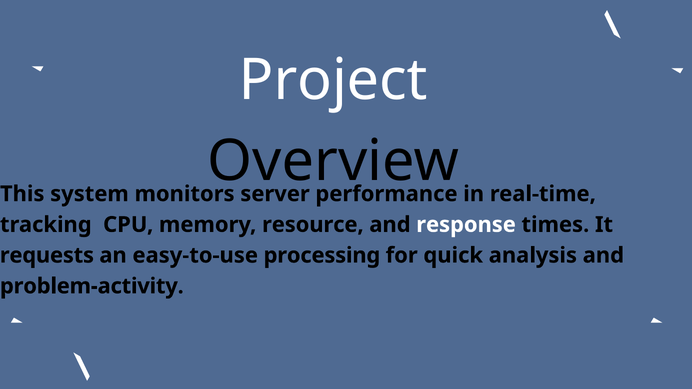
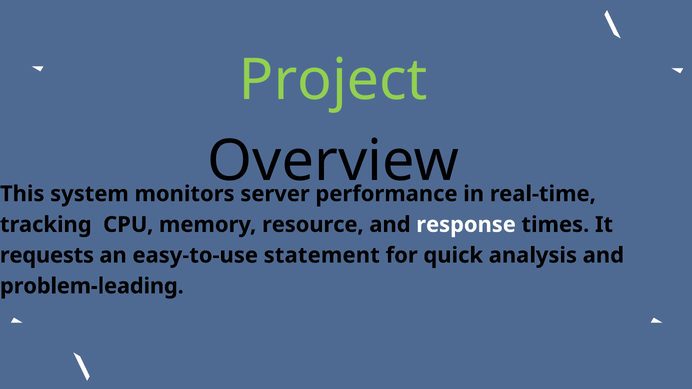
Project colour: white -> light green (333, 80)
processing: processing -> statement (322, 256)
problem-activity: problem-activity -> problem-leading (92, 286)
